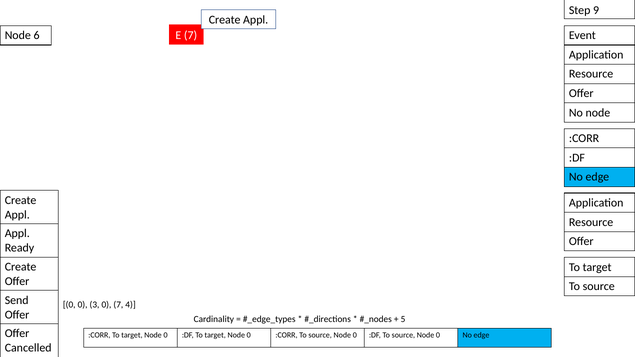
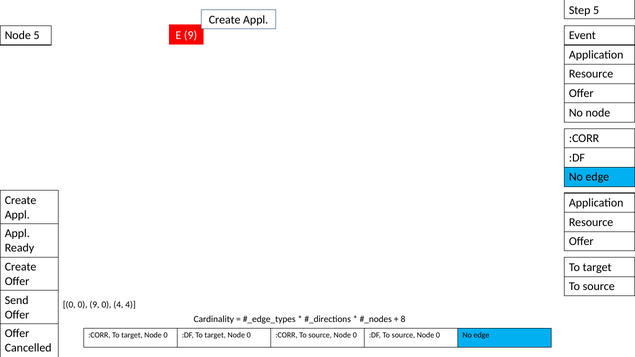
Step 9: 9 -> 5 (596, 10)
E 7: 7 -> 9 (191, 35)
Node 6: 6 -> 5 (37, 35)
0 3: 3 -> 9 (94, 305)
0 7: 7 -> 4 (118, 305)
5: 5 -> 8 (403, 319)
